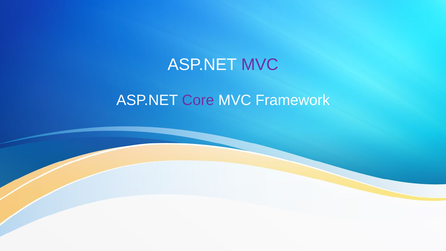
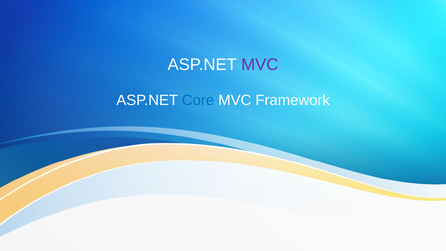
Core colour: purple -> blue (198, 100)
